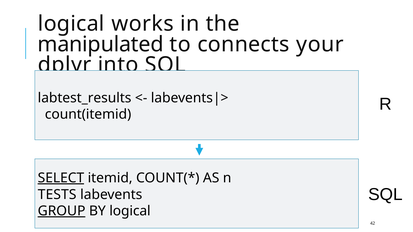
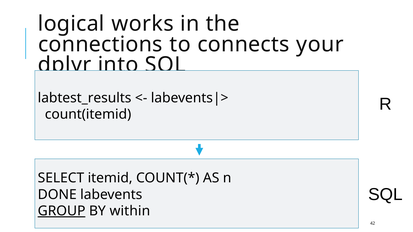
manipulated: manipulated -> connections (100, 44)
SELECT underline: present -> none (61, 178)
TESTS: TESTS -> DONE (57, 195)
BY logical: logical -> within (130, 211)
